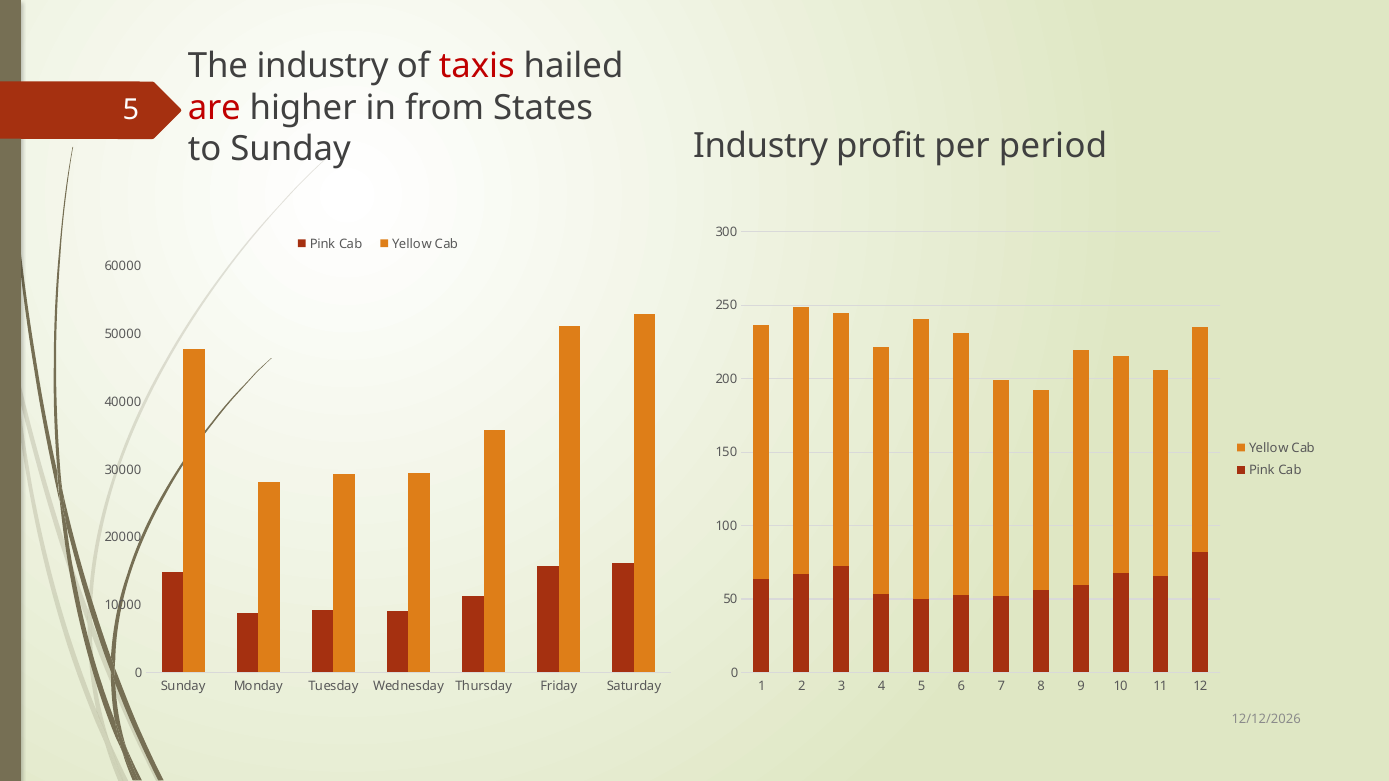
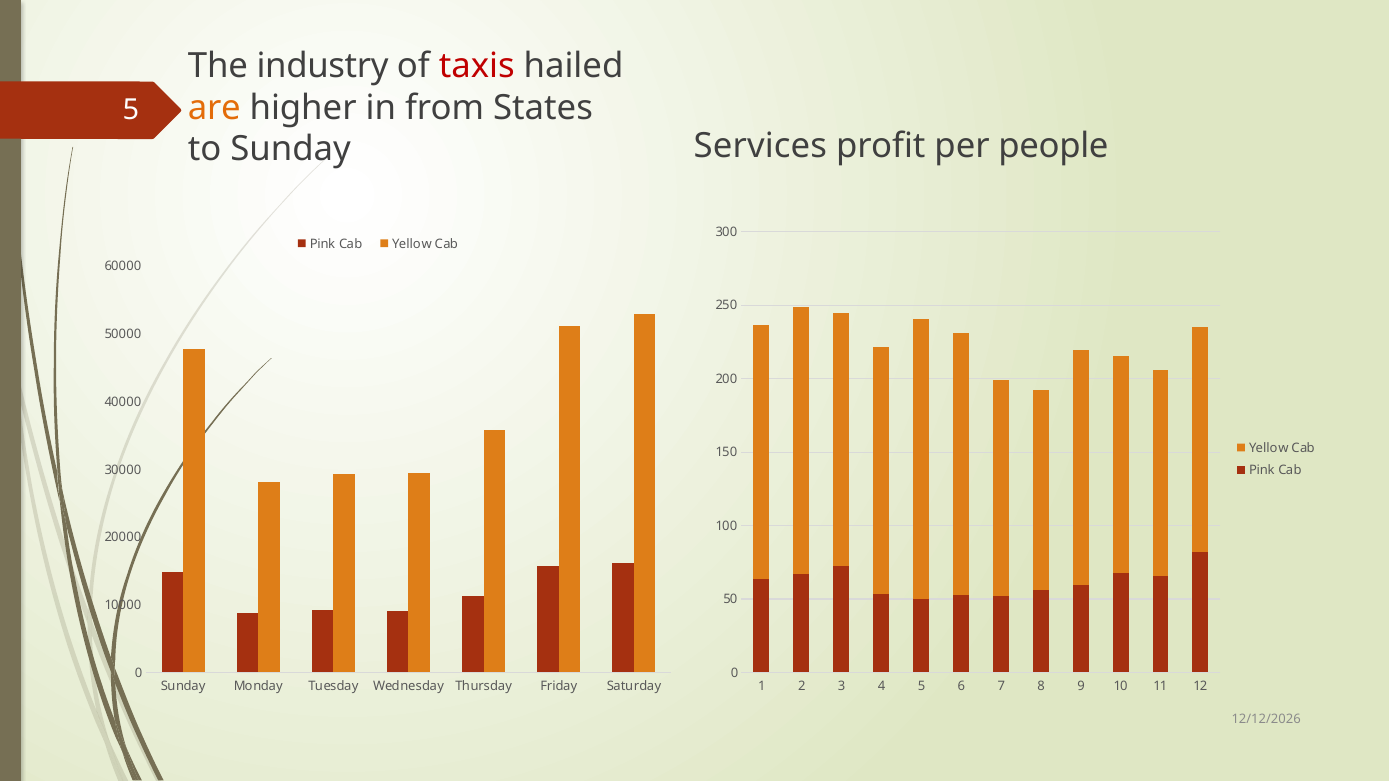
are colour: red -> orange (214, 108)
Industry: Industry -> Services (760, 146)
period: period -> people (1053, 146)
